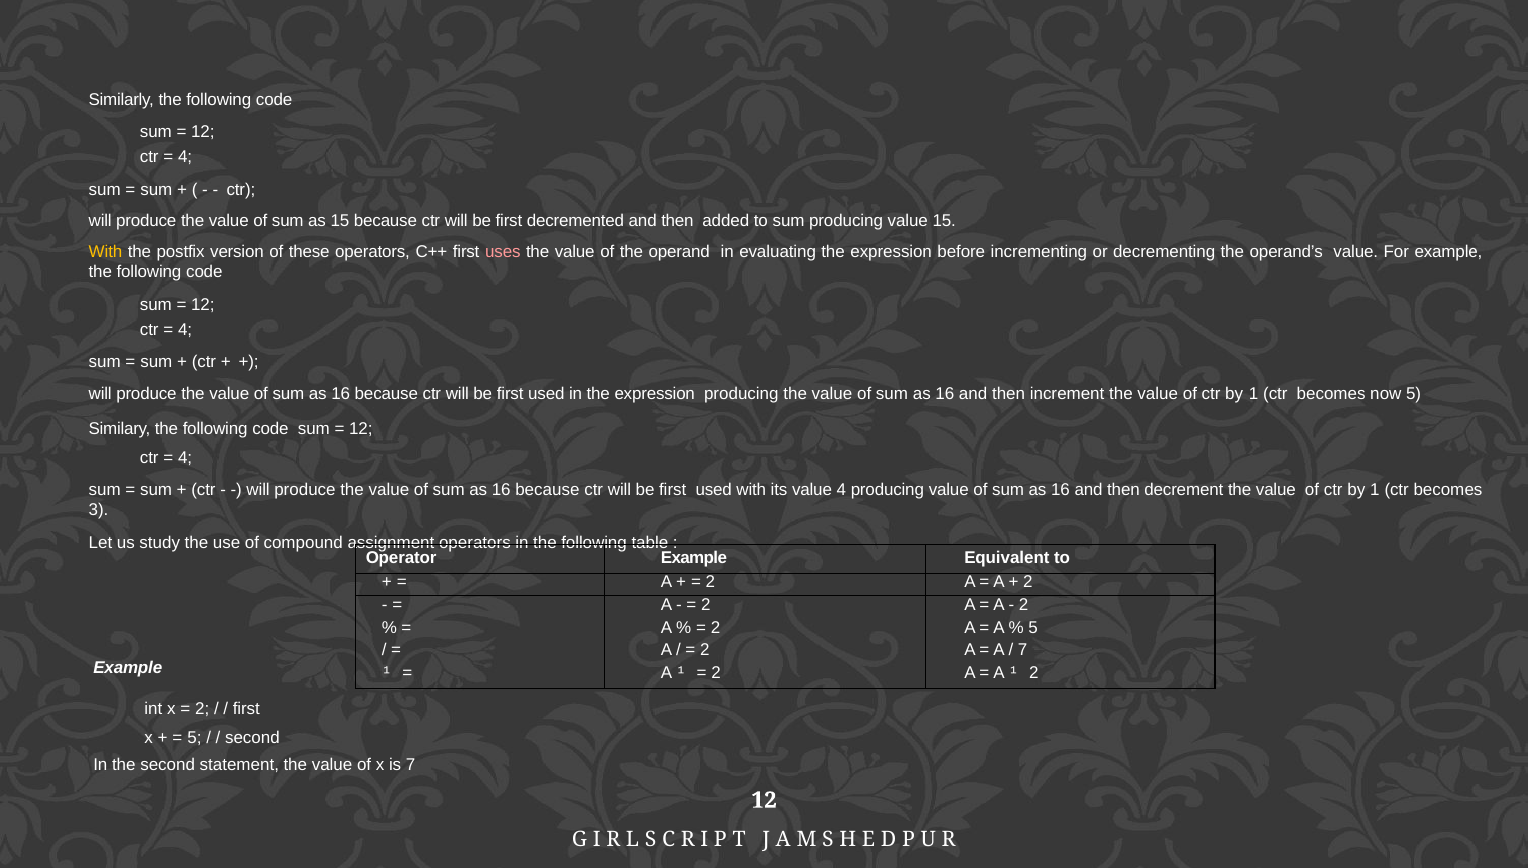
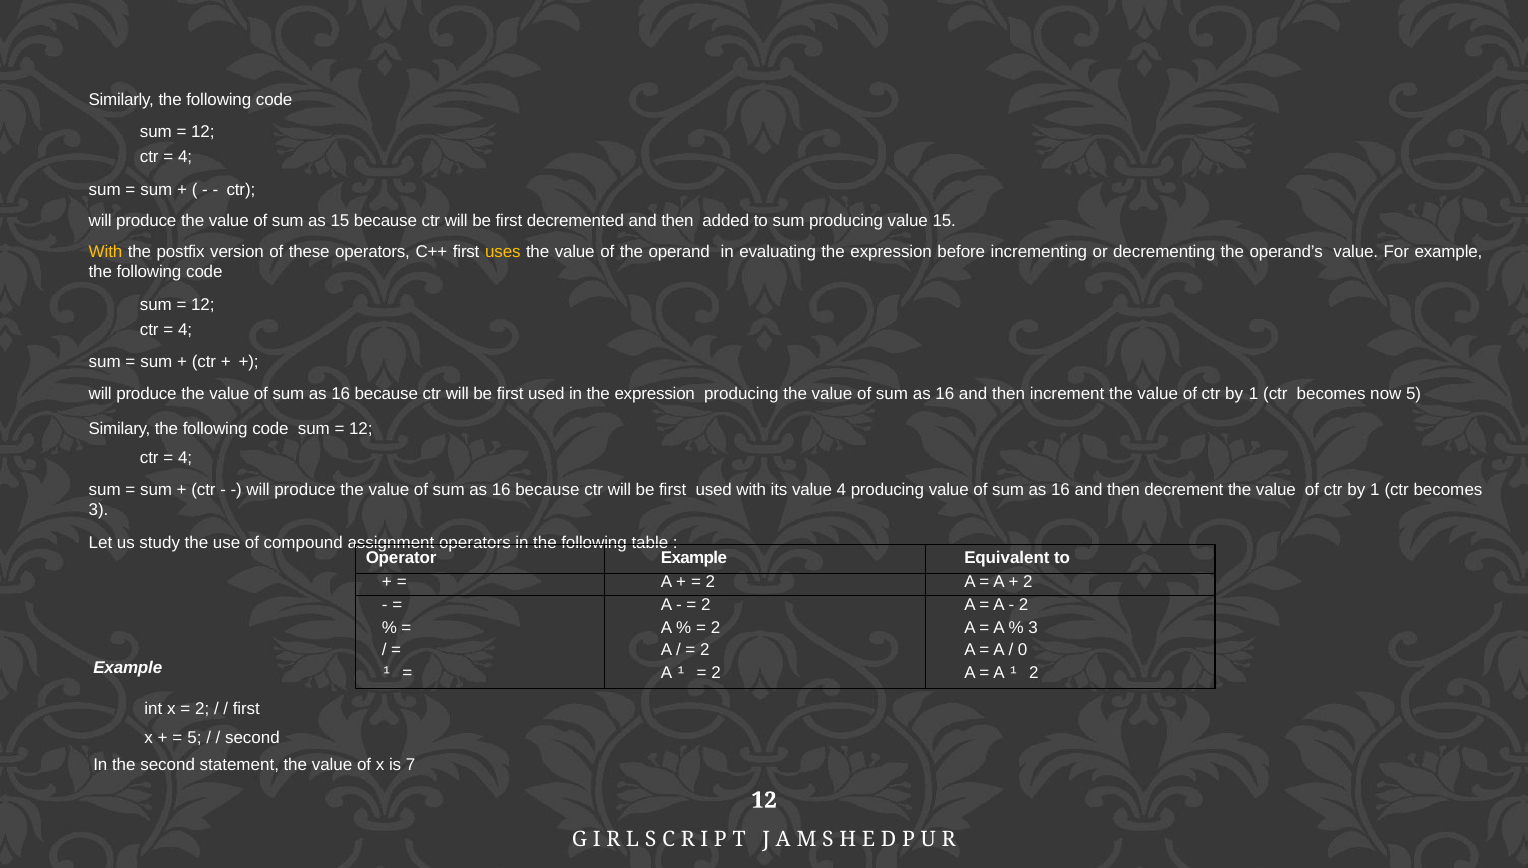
uses colour: pink -> yellow (503, 252)
5: 5 -> 3 (1033, 628)
7: 7 -> 0 (1023, 650)
